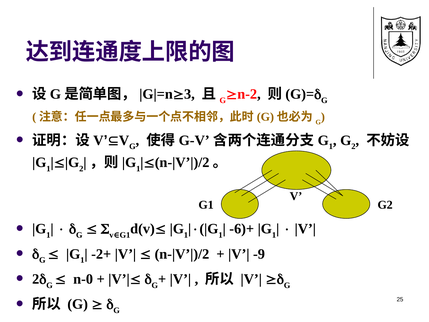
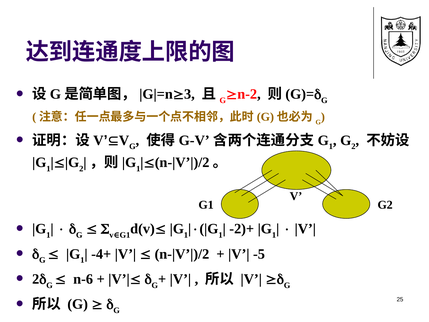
-6)+: -6)+ -> -2)+ (242, 229)
-2+: -2+ -> -4+ (101, 254)
-9: -9 -> -5 (259, 254)
n-0: n-0 -> n-6 (83, 279)
